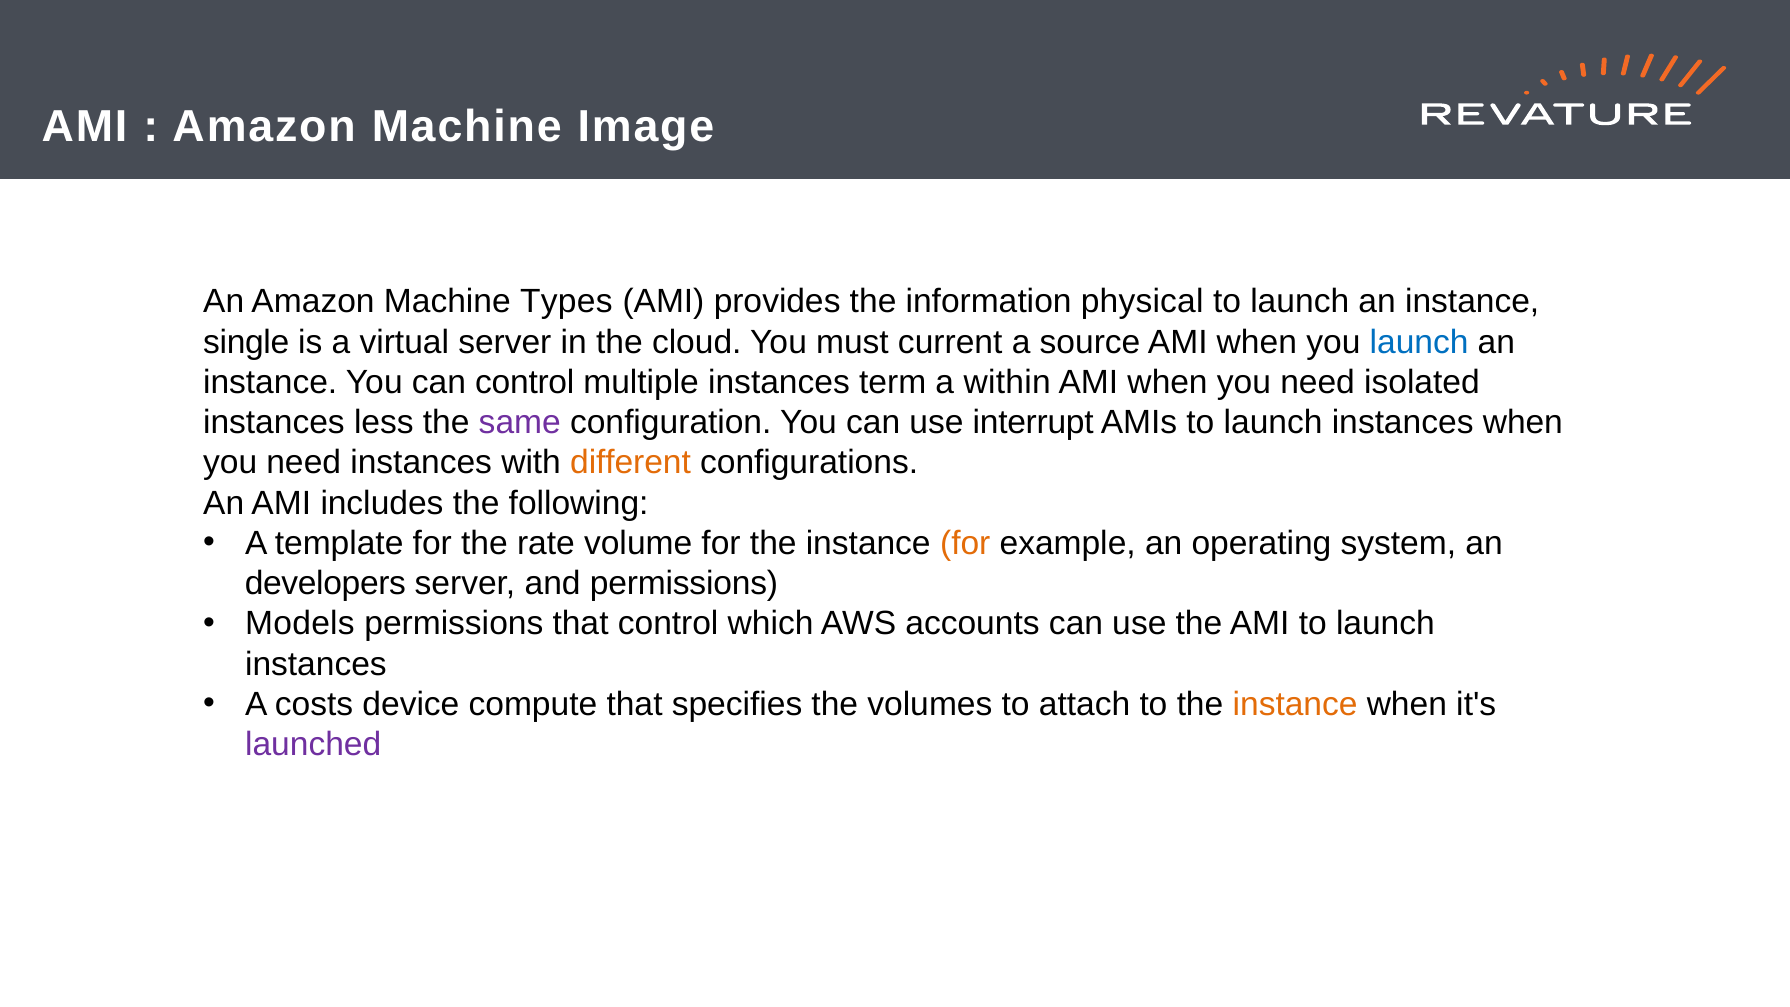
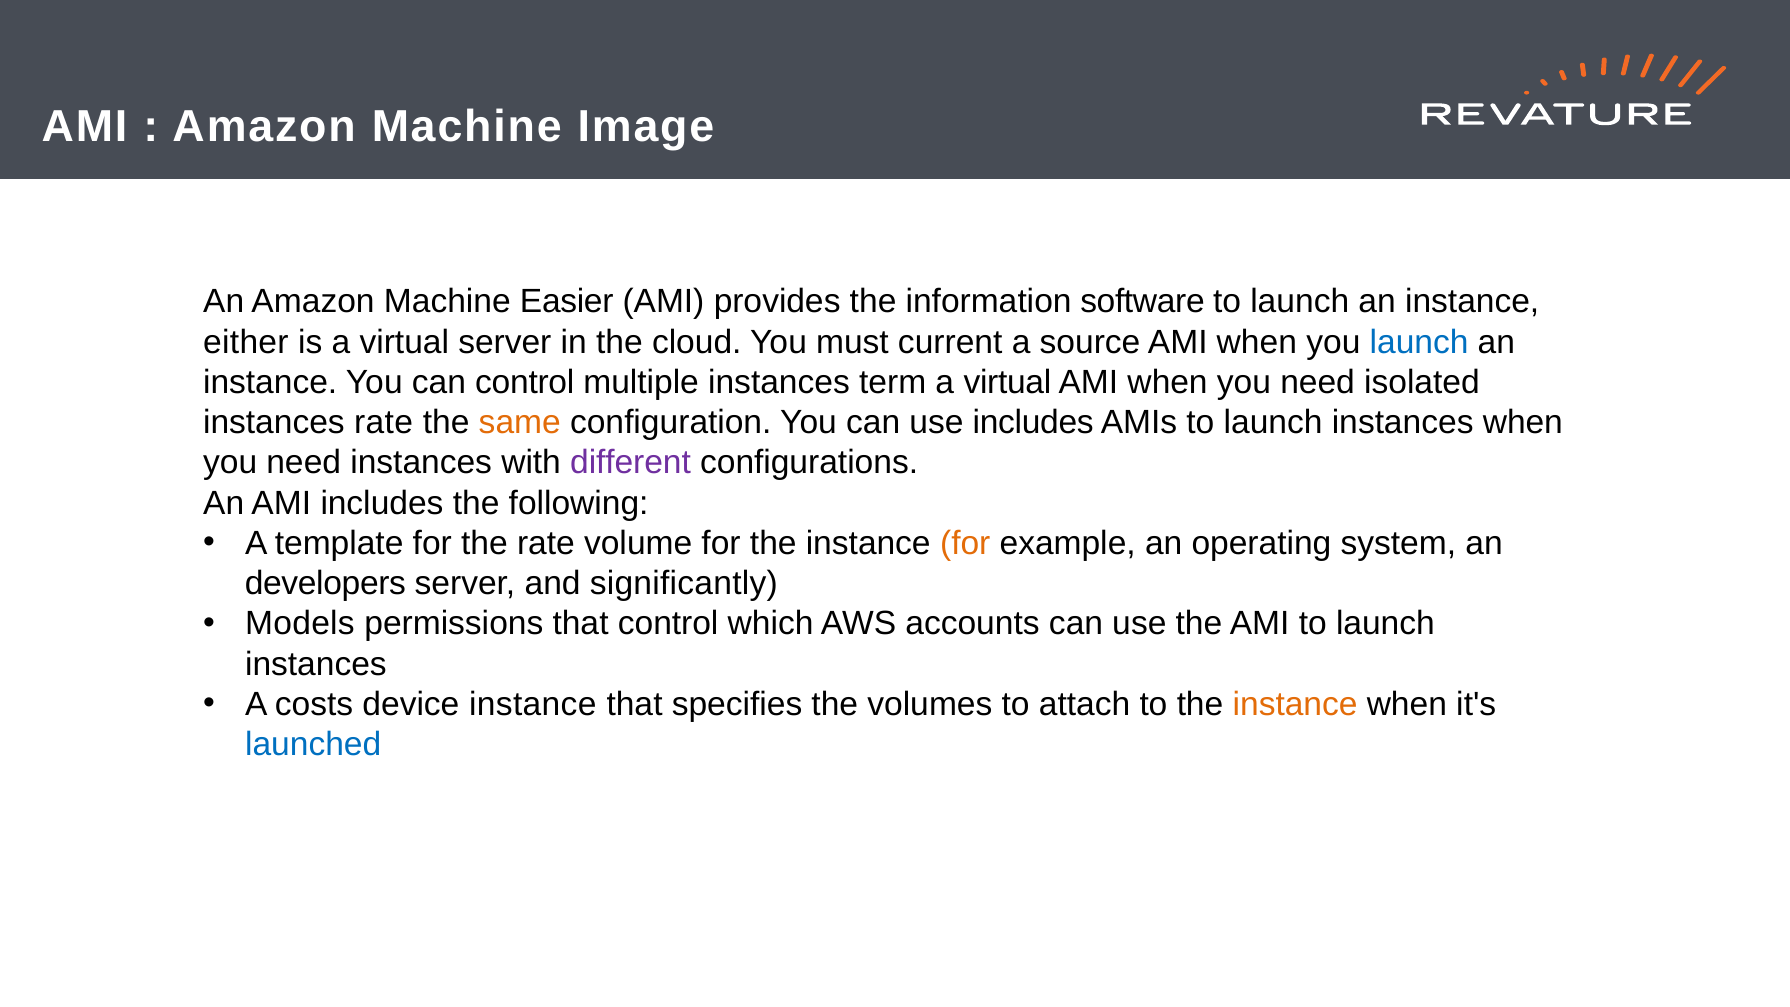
Types: Types -> Easier (567, 302)
physical: physical -> software (1142, 302)
single: single -> either (246, 342)
within: within -> virtual (1007, 382)
instances less: less -> rate (384, 422)
same colour: purple -> orange (520, 422)
use interrupt: interrupt -> includes (1033, 422)
different colour: orange -> purple (630, 463)
and permissions: permissions -> significantly (684, 584)
device compute: compute -> instance (533, 704)
launched colour: purple -> blue (313, 745)
